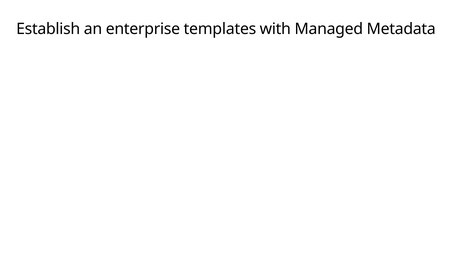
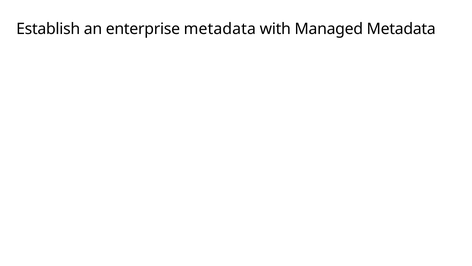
enterprise templates: templates -> metadata (220, 29)
